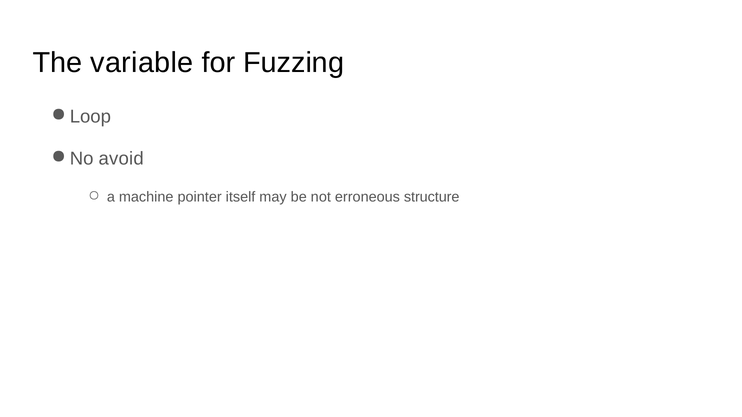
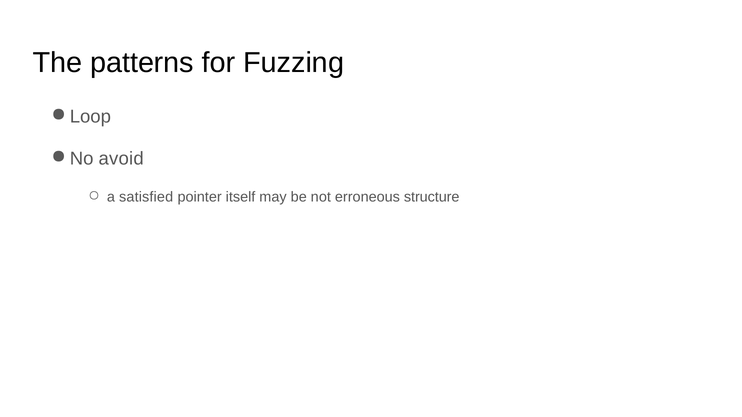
variable: variable -> patterns (142, 63)
machine: machine -> satisfied (146, 197)
